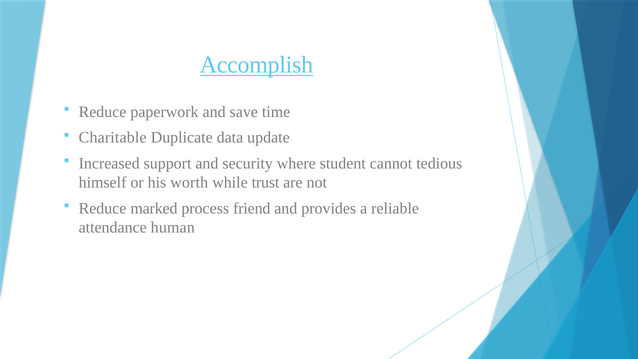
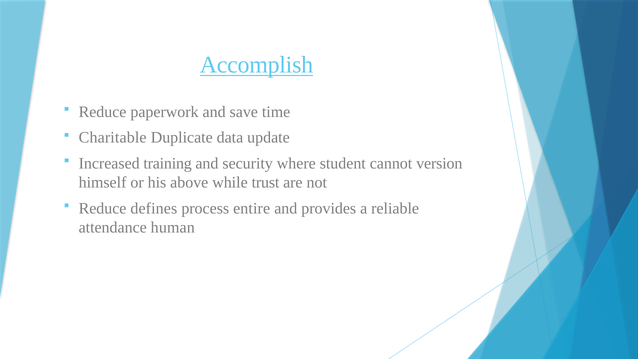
support: support -> training (168, 163)
tedious: tedious -> version (439, 163)
worth: worth -> above (189, 183)
marked: marked -> defines (154, 208)
friend: friend -> entire (252, 208)
